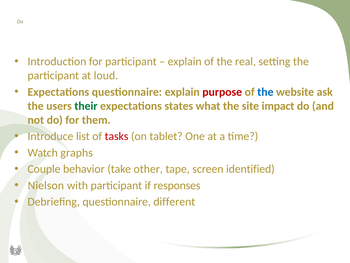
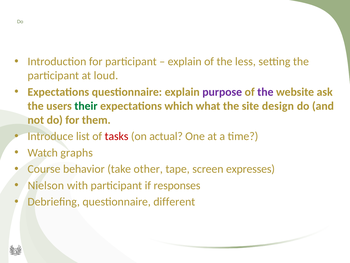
real: real -> less (245, 61)
purpose colour: red -> purple (222, 92)
the colour: blue -> purple (265, 92)
states: states -> which (179, 106)
impact: impact -> design (278, 106)
tablet: tablet -> actual (166, 136)
Couple: Couple -> Course (44, 169)
identified: identified -> expresses (250, 169)
